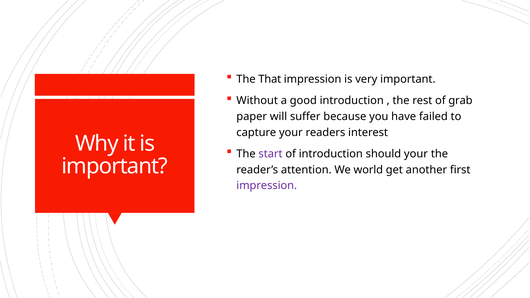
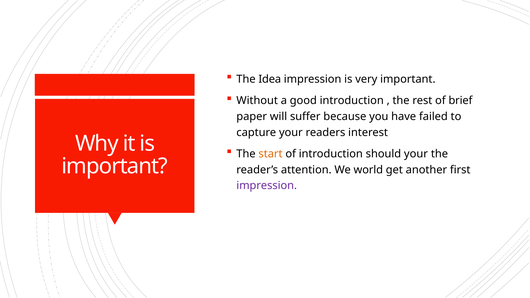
That: That -> Idea (270, 79)
grab: grab -> brief (460, 101)
start colour: purple -> orange (271, 154)
